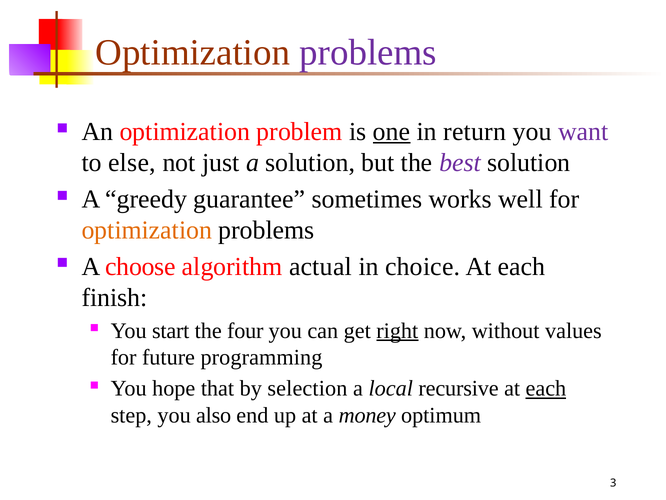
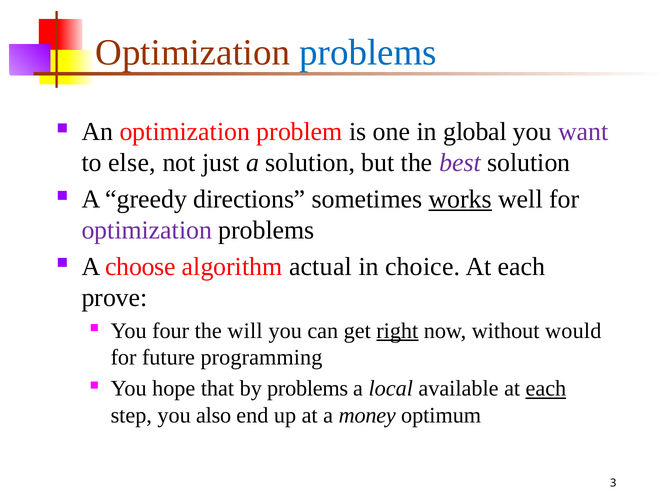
problems colour: purple -> blue (368, 53)
one underline: present -> none (392, 132)
return: return -> global (475, 132)
guarantee: guarantee -> directions (249, 199)
works underline: none -> present (460, 199)
optimization colour: orange -> purple (147, 230)
finish: finish -> prove (115, 297)
start: start -> four (171, 330)
four: four -> will (245, 330)
values: values -> would (573, 330)
by selection: selection -> problems (308, 388)
recursive: recursive -> available (458, 388)
